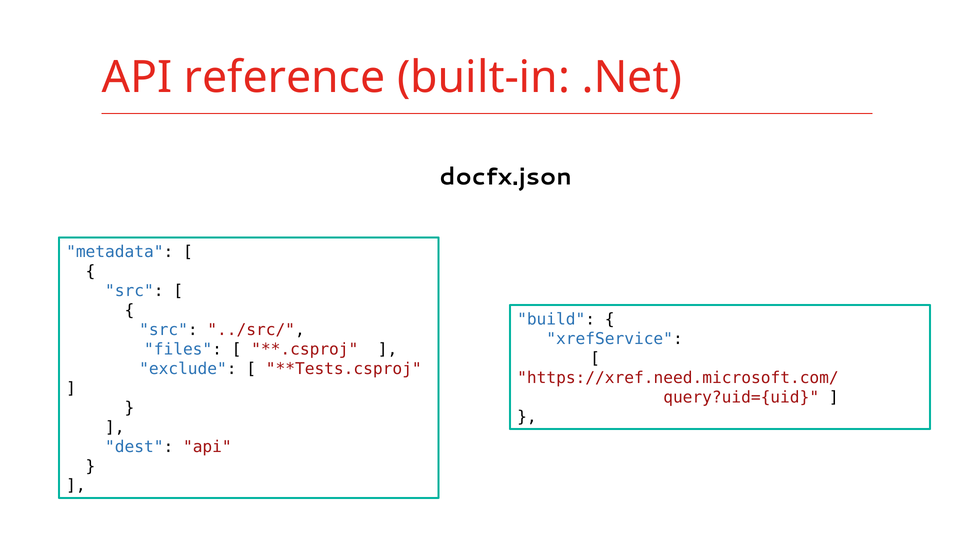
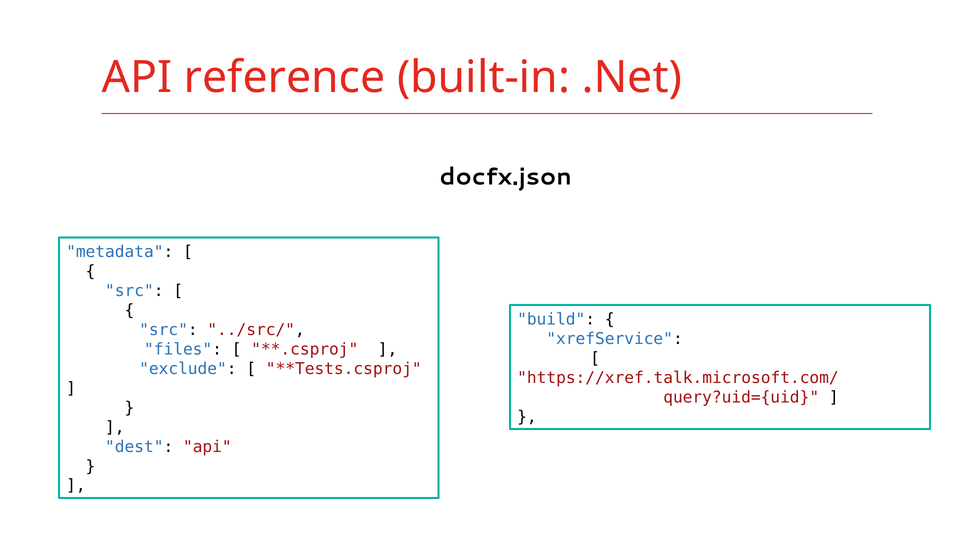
https://xref.need.microsoft.com/: https://xref.need.microsoft.com/ -> https://xref.talk.microsoft.com/ (678, 378)
